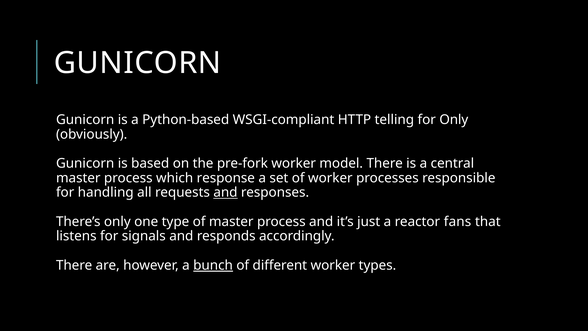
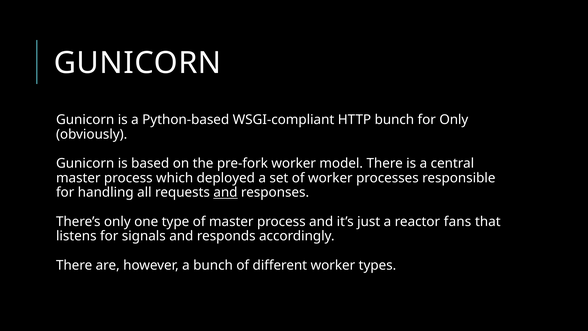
HTTP telling: telling -> bunch (394, 120)
response: response -> deployed (226, 178)
bunch underline: present -> none (213, 265)
